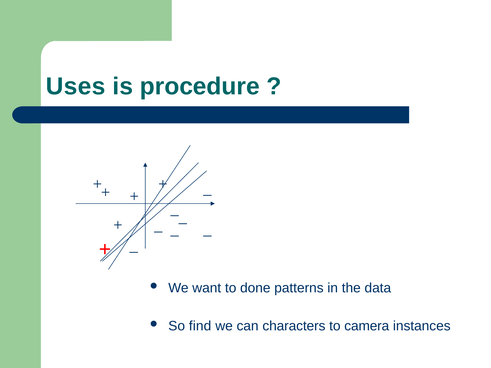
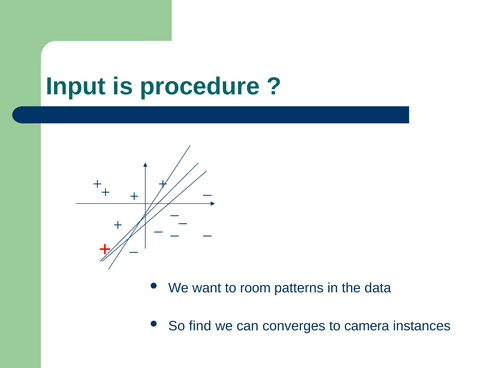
Uses: Uses -> Input (76, 86)
done: done -> room (255, 288)
characters: characters -> converges (294, 326)
